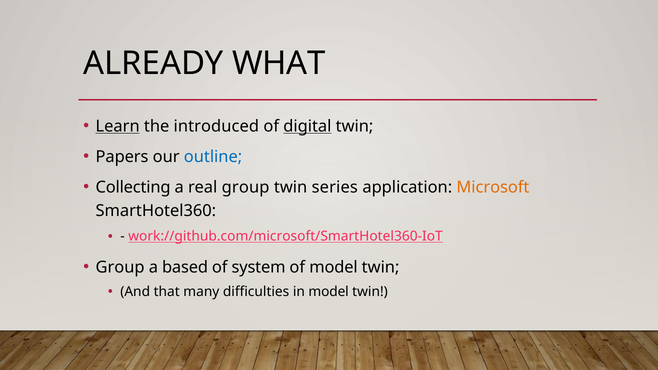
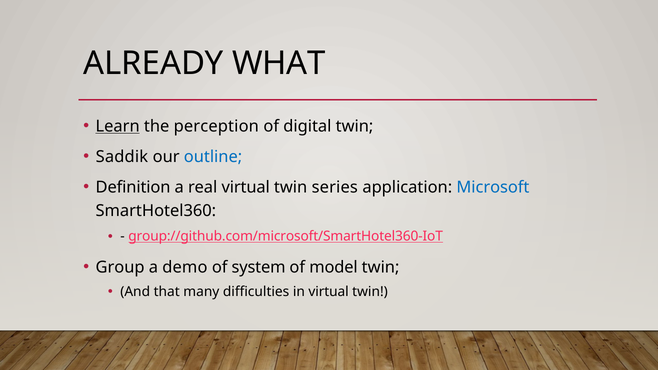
introduced: introduced -> perception (216, 126)
digital underline: present -> none (307, 126)
Papers: Papers -> Saddik (122, 157)
Collecting: Collecting -> Definition (133, 187)
real group: group -> virtual (246, 187)
Microsoft colour: orange -> blue (493, 187)
work://github.com/microsoft/SmartHotel360-IoT: work://github.com/microsoft/SmartHotel360-IoT -> group://github.com/microsoft/SmartHotel360-IoT (286, 236)
based: based -> demo (185, 267)
in model: model -> virtual (329, 292)
